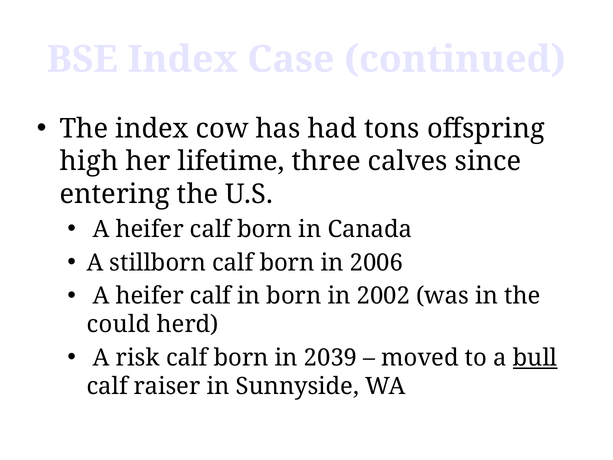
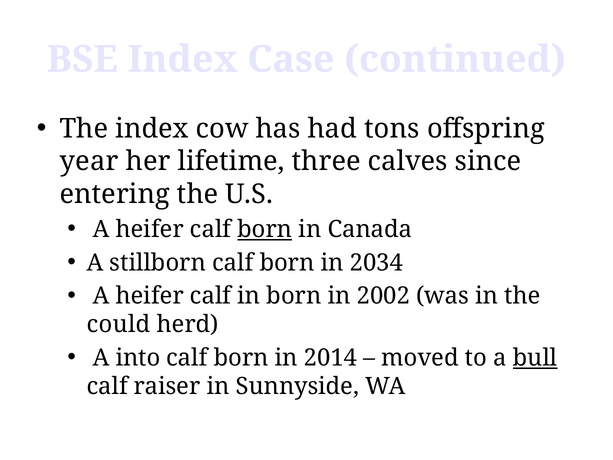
high: high -> year (89, 161)
born underline: none -> present (265, 229)
2006: 2006 -> 2034 (376, 263)
risk: risk -> into (138, 358)
2039: 2039 -> 2014 (331, 358)
